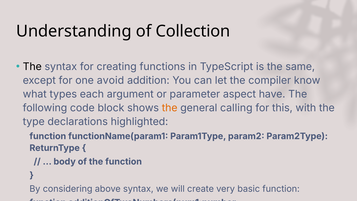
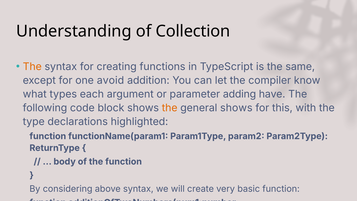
The colour: black -> orange (32, 67)
aspect: aspect -> adding (240, 94)
general calling: calling -> shows (236, 108)
